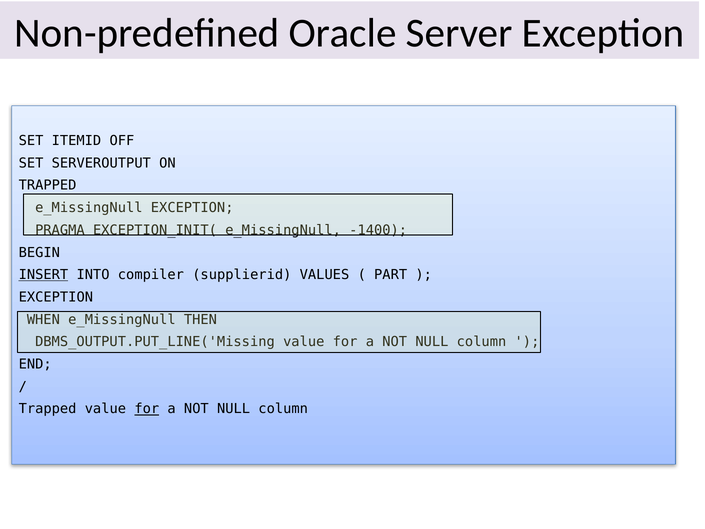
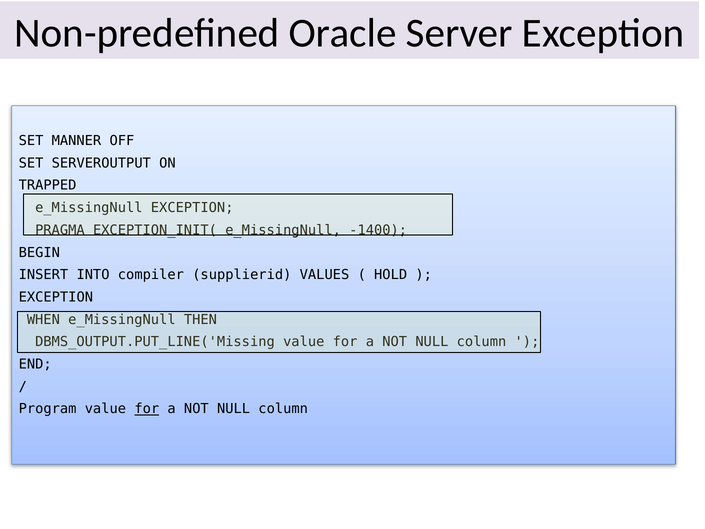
ITEMID: ITEMID -> MANNER (76, 141)
INSERT underline: present -> none (43, 275)
PART: PART -> HOLD (391, 275)
Trapped: Trapped -> Program (48, 409)
